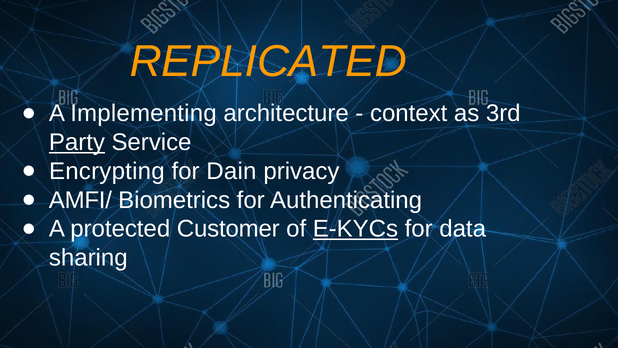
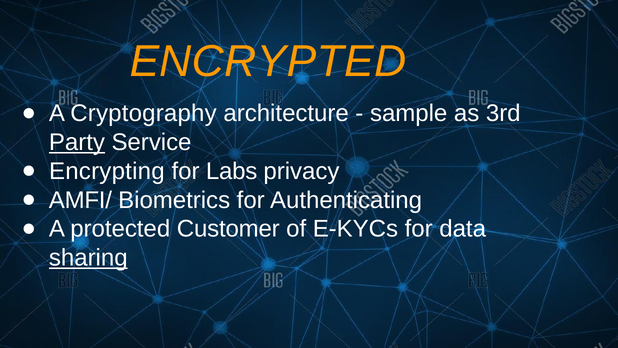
REPLICATED: REPLICATED -> ENCRYPTED (268, 61)
Implementing: Implementing -> Cryptography (143, 113)
context: context -> sample (409, 113)
Dain: Dain -> Labs (232, 171)
E-KYCs underline: present -> none (355, 229)
sharing underline: none -> present (88, 258)
